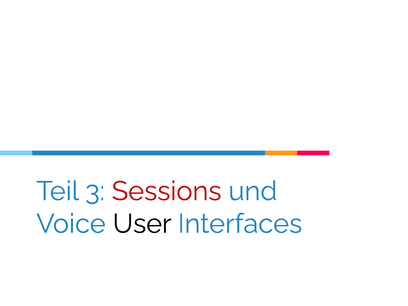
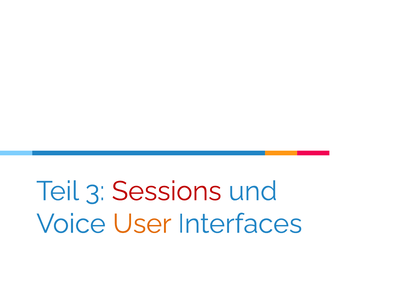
User colour: black -> orange (142, 224)
